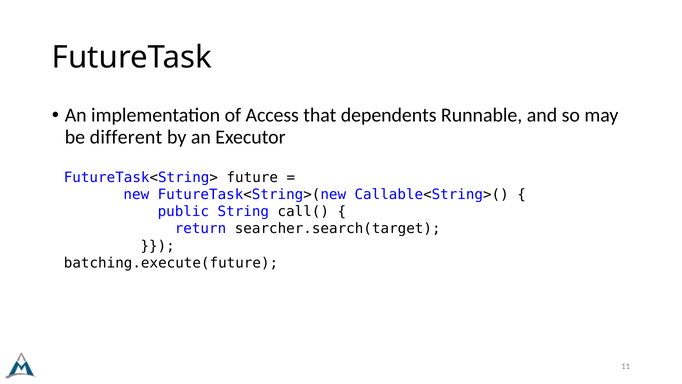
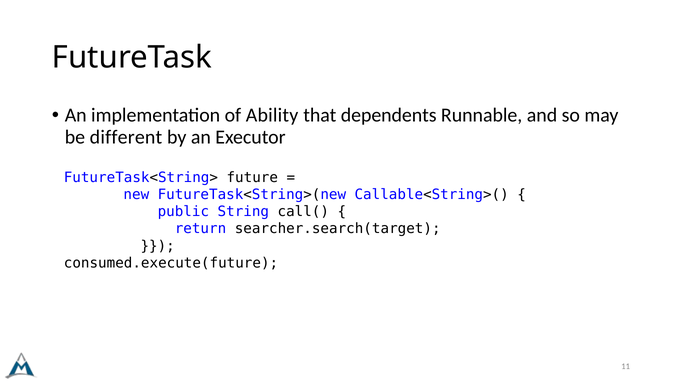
Access: Access -> Ability (272, 115)
batching.execute(future: batching.execute(future -> consumed.execute(future (171, 263)
